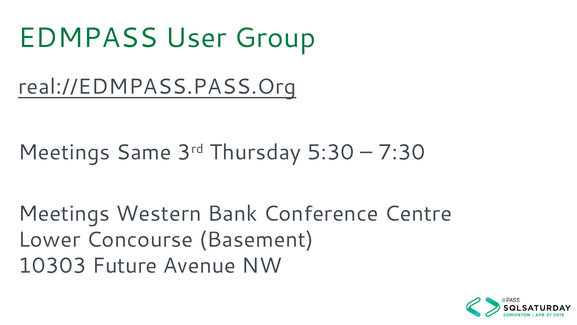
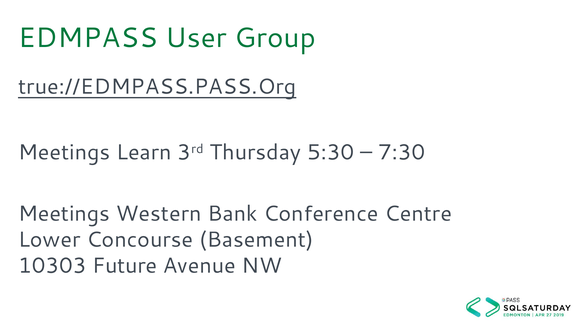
real://EDMPASS.PASS.Org: real://EDMPASS.PASS.Org -> true://EDMPASS.PASS.Org (157, 87)
Same: Same -> Learn (144, 152)
